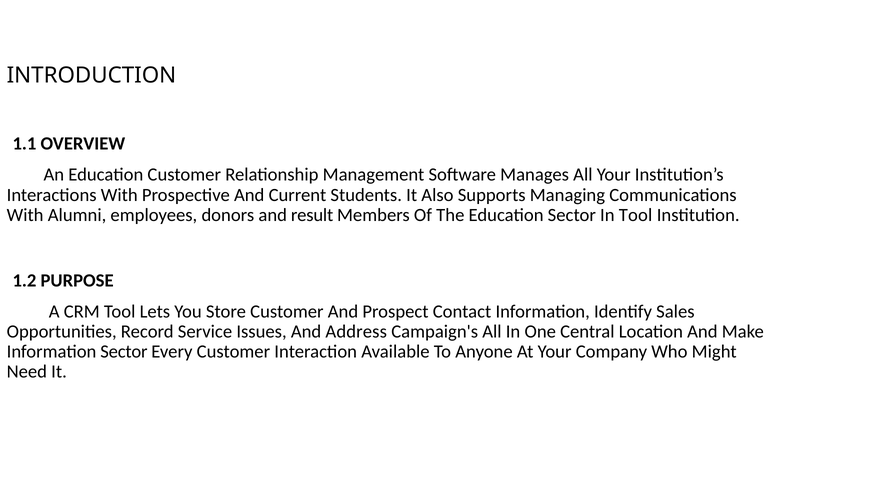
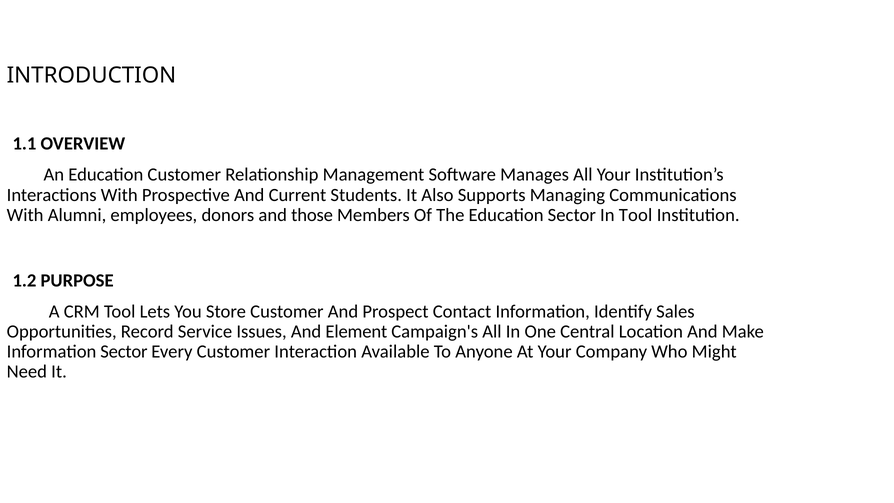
result: result -> those (312, 215)
Address: Address -> Element (356, 331)
